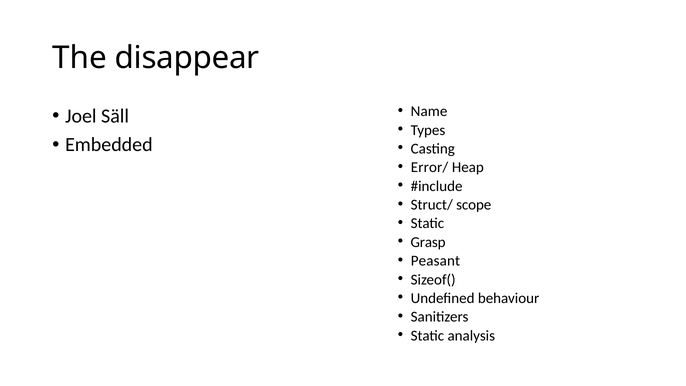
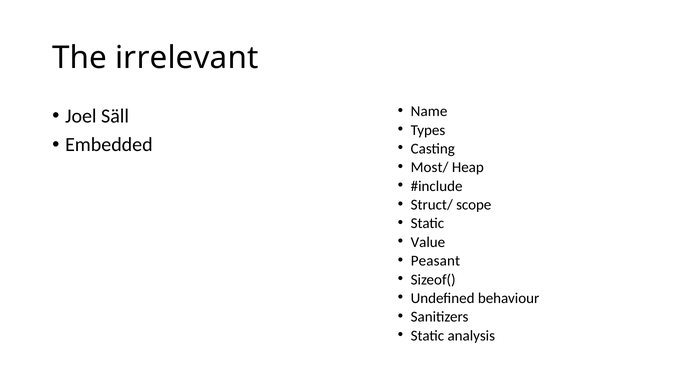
disappear: disappear -> irrelevant (187, 58)
Error/: Error/ -> Most/ (430, 167)
Grasp: Grasp -> Value (428, 242)
